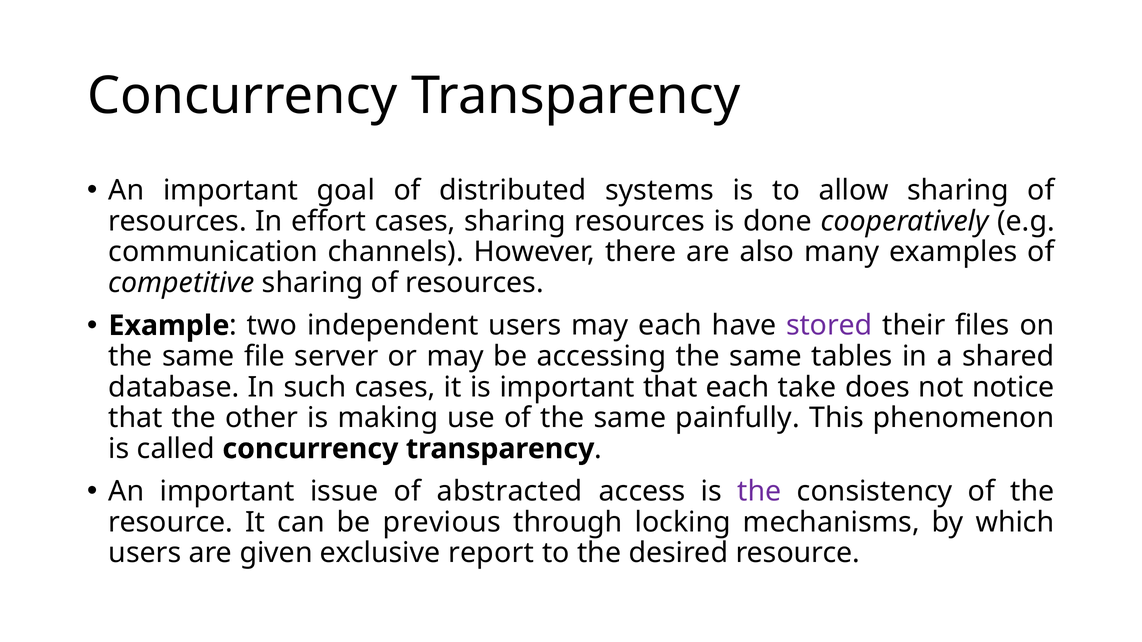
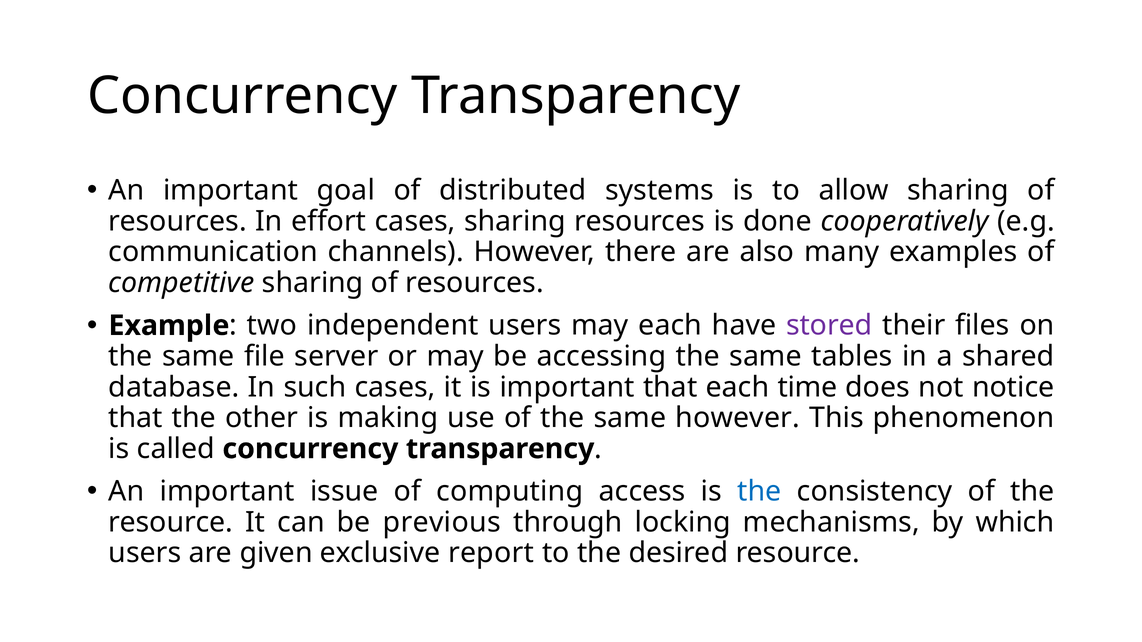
take: take -> time (807, 387)
same painfully: painfully -> however (738, 418)
abstracted: abstracted -> computing (510, 492)
the colour: purple -> blue (760, 492)
